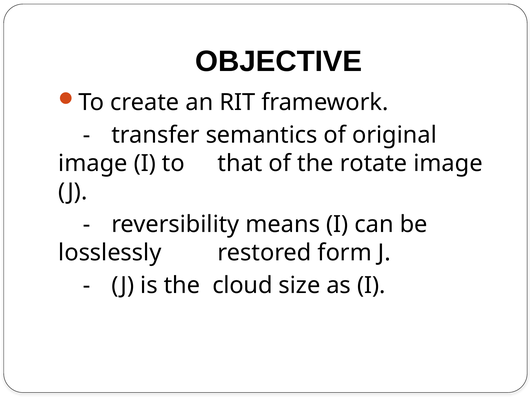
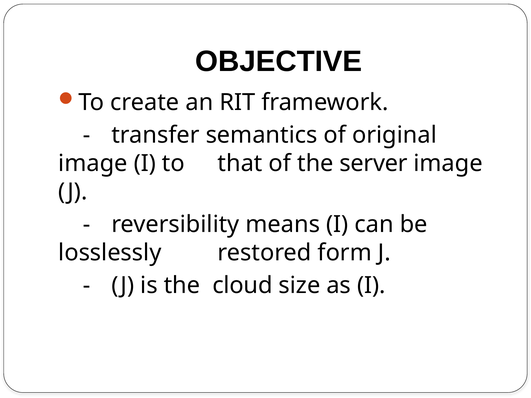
rotate: rotate -> server (374, 164)
